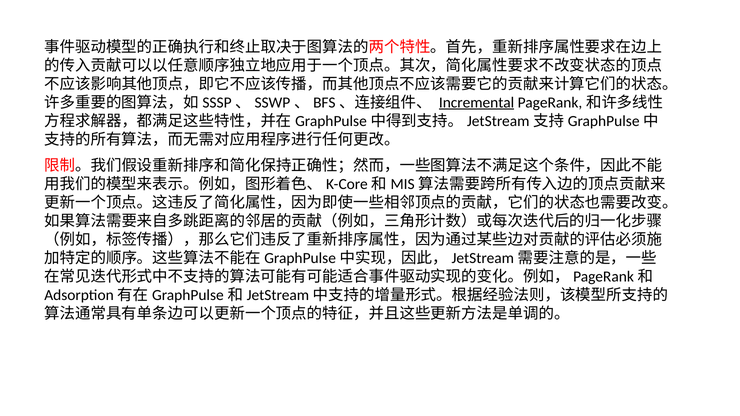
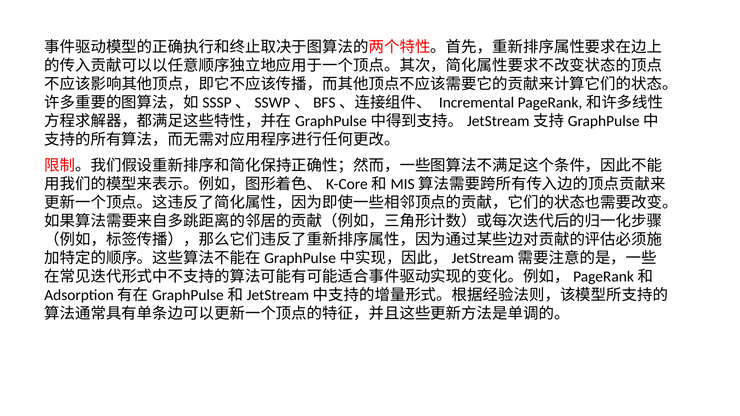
Incremental underline: present -> none (477, 103)
